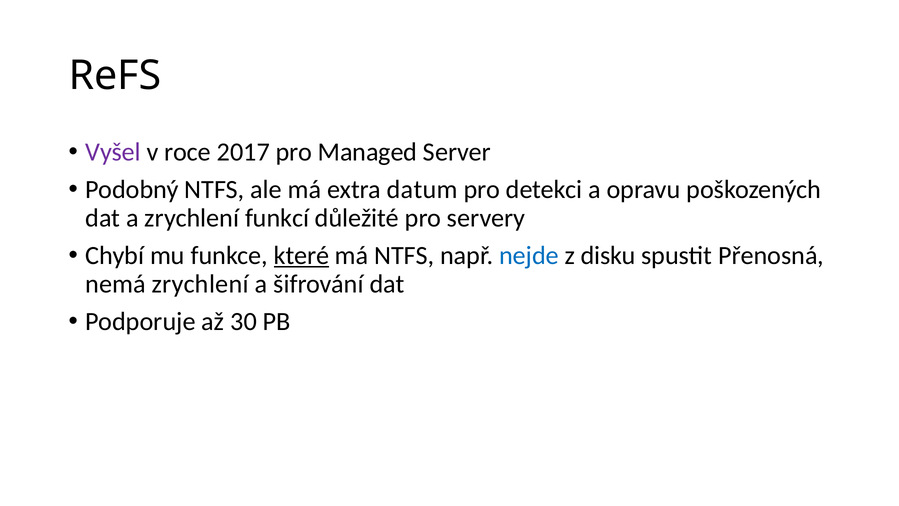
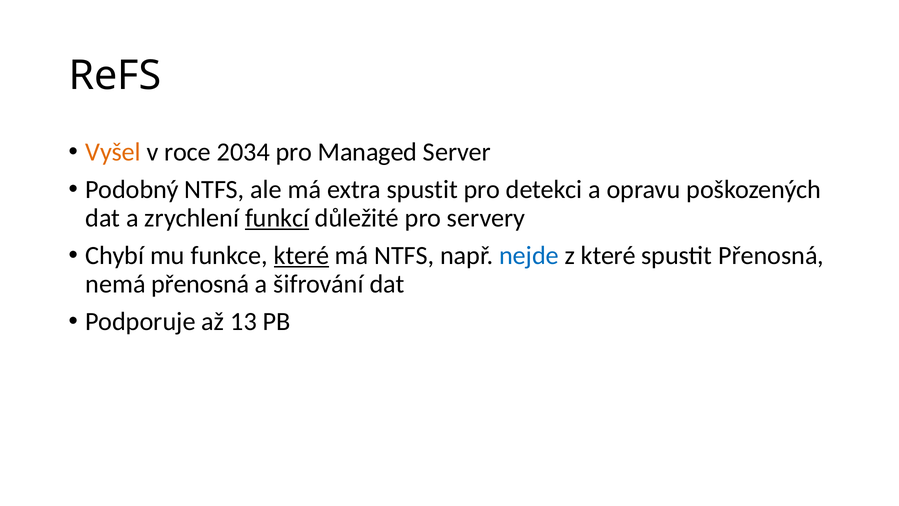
Vyšel colour: purple -> orange (113, 152)
2017: 2017 -> 2034 (243, 152)
extra datum: datum -> spustit (422, 190)
funkcí underline: none -> present (277, 218)
z disku: disku -> které (608, 255)
nemá zrychlení: zrychlení -> přenosná (200, 284)
30: 30 -> 13 (244, 321)
